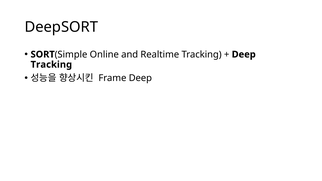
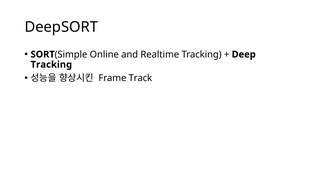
Frame Deep: Deep -> Track (140, 78)
